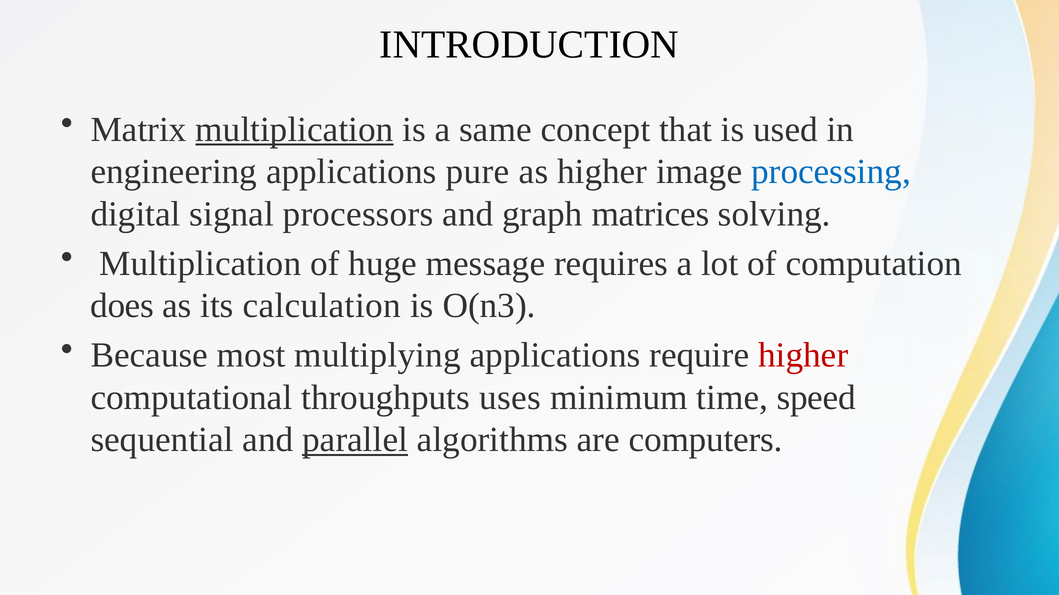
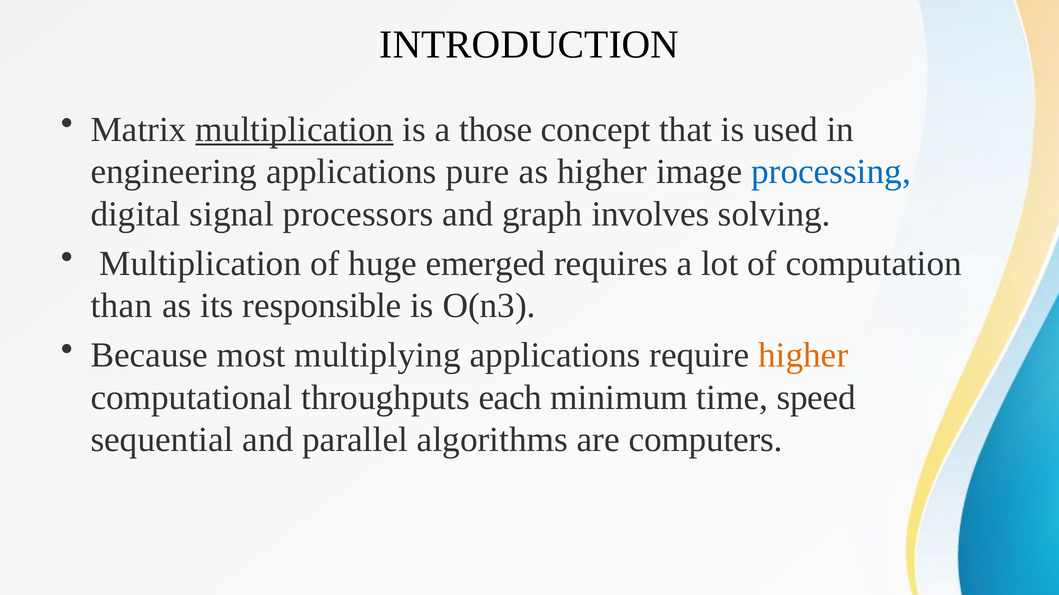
same: same -> those (496, 130)
matrices: matrices -> involves (650, 214)
message: message -> emerged (486, 264)
does: does -> than (122, 306)
calculation: calculation -> responsible (322, 306)
higher colour: red -> orange (803, 356)
uses: uses -> each (510, 398)
parallel underline: present -> none (355, 440)
